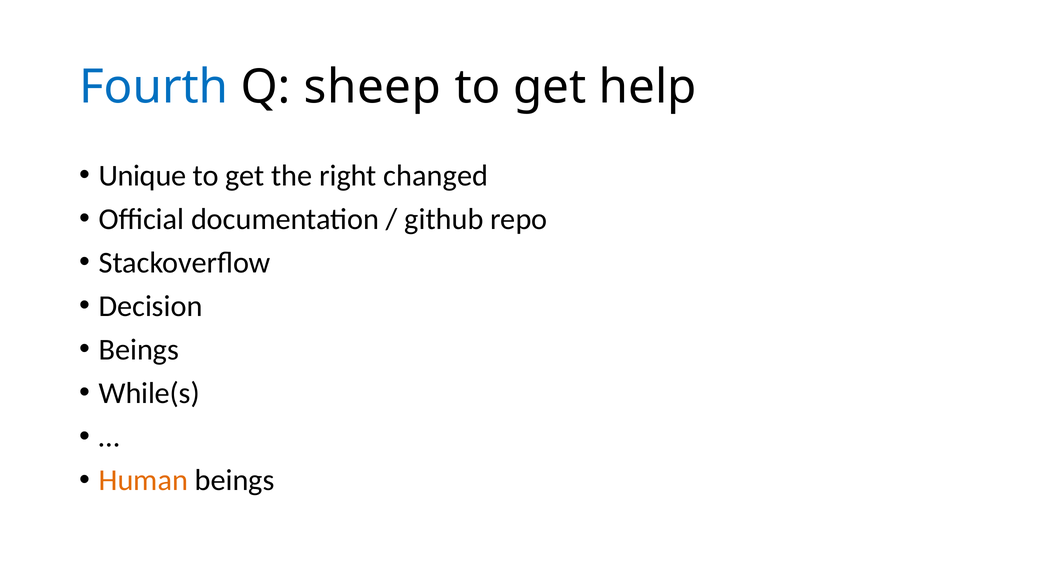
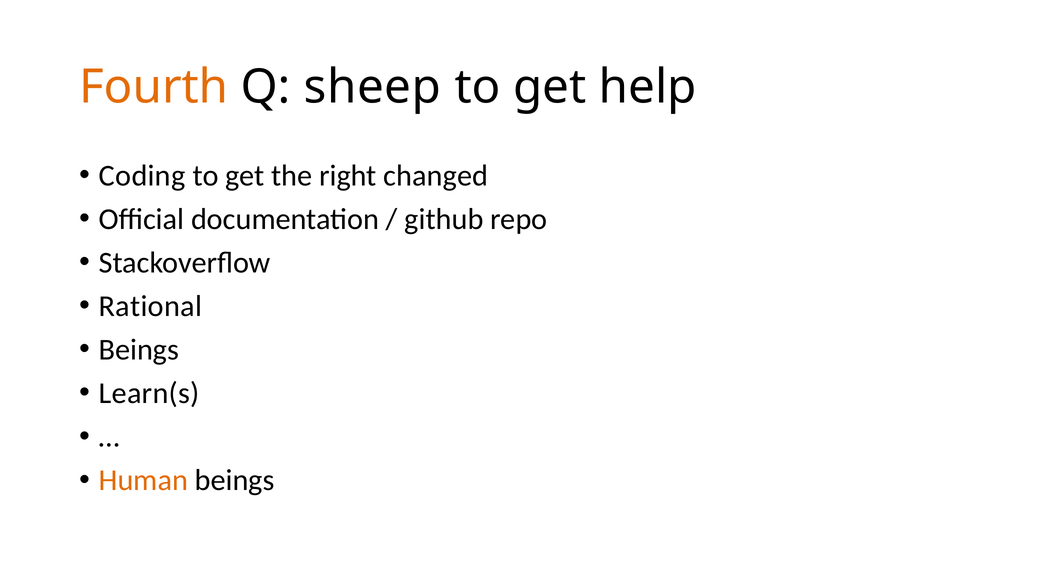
Fourth colour: blue -> orange (154, 87)
Unique: Unique -> Coding (142, 176)
Decision: Decision -> Rational (150, 306)
While(s: While(s -> Learn(s (149, 393)
